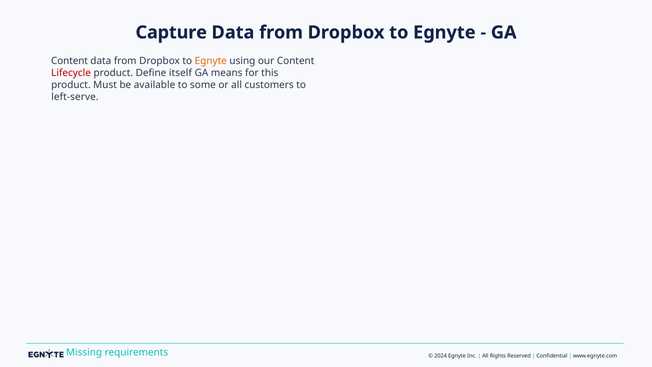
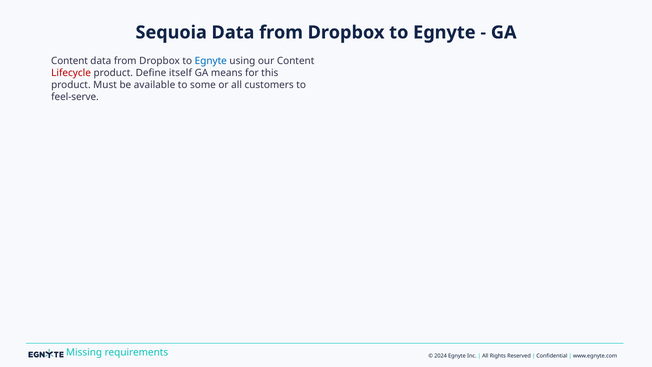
Capture: Capture -> Sequoia (171, 32)
Egnyte colour: orange -> blue (211, 61)
left-serve: left-serve -> feel-serve (75, 97)
